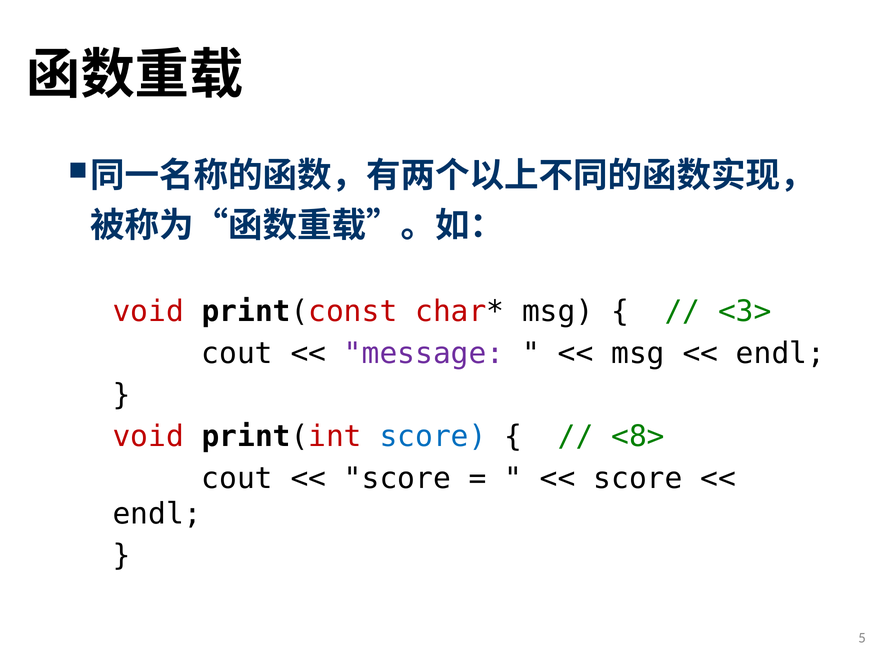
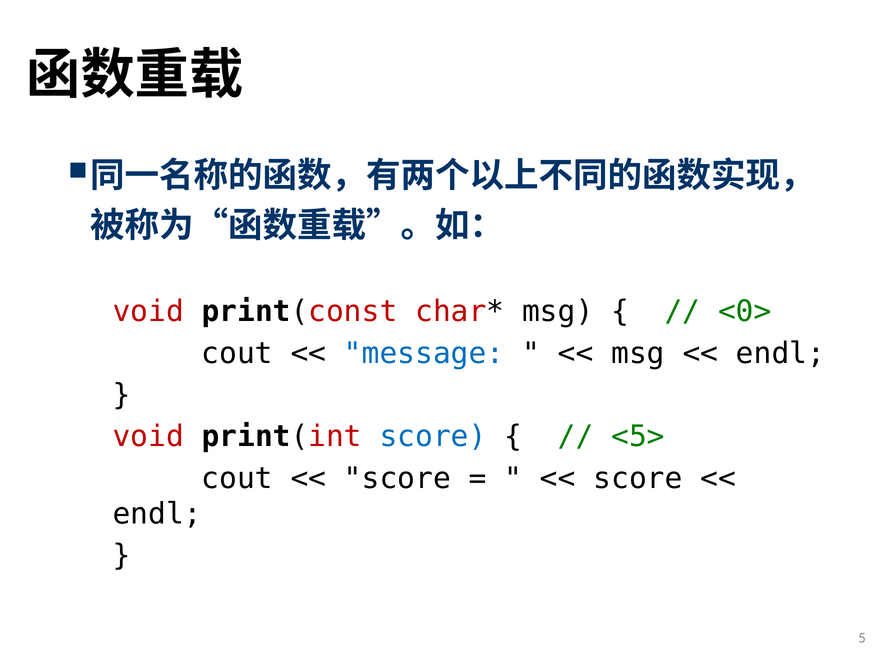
<3>: <3> -> <0> (745, 312)
message colour: purple -> blue (424, 353)
<8>: <8> -> <5> (638, 437)
